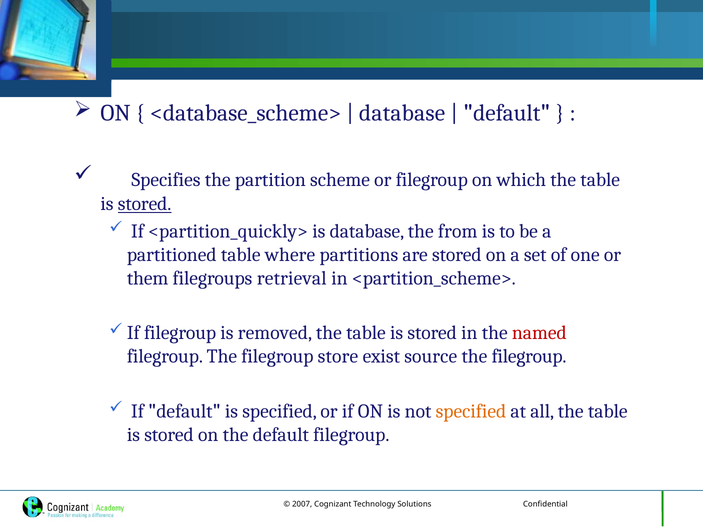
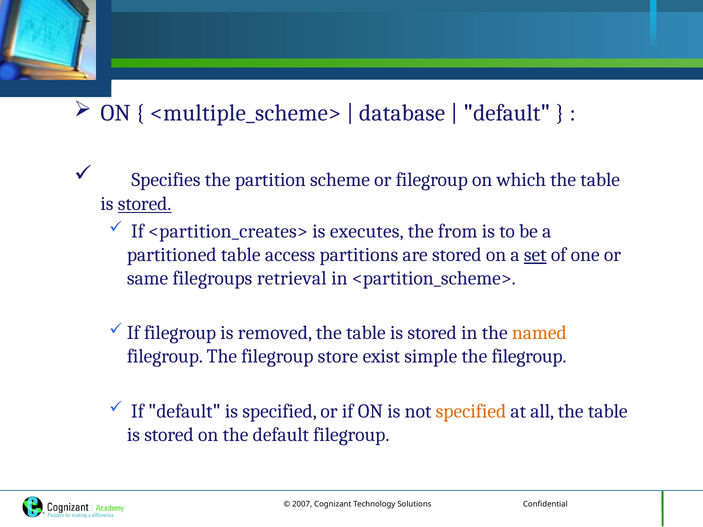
<database_scheme>: <database_scheme> -> <multiple_scheme> (246, 113)
<partition_quickly>: <partition_quickly> -> <partition_creates> (228, 231)
is database: database -> executes (367, 231)
where: where -> access (290, 255)
set underline: none -> present (535, 255)
them: them -> same (148, 278)
named colour: red -> orange (539, 333)
source: source -> simple (431, 357)
